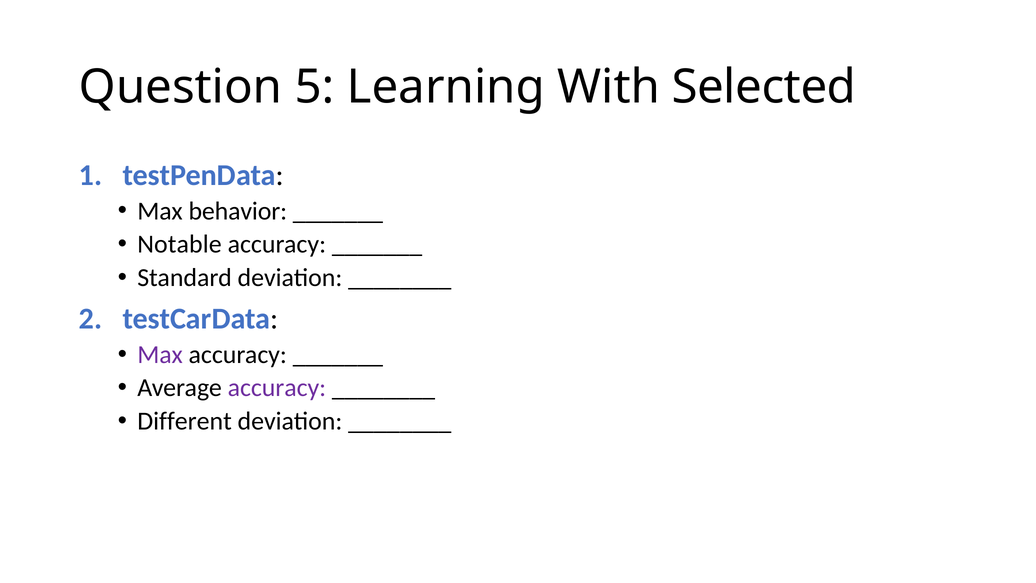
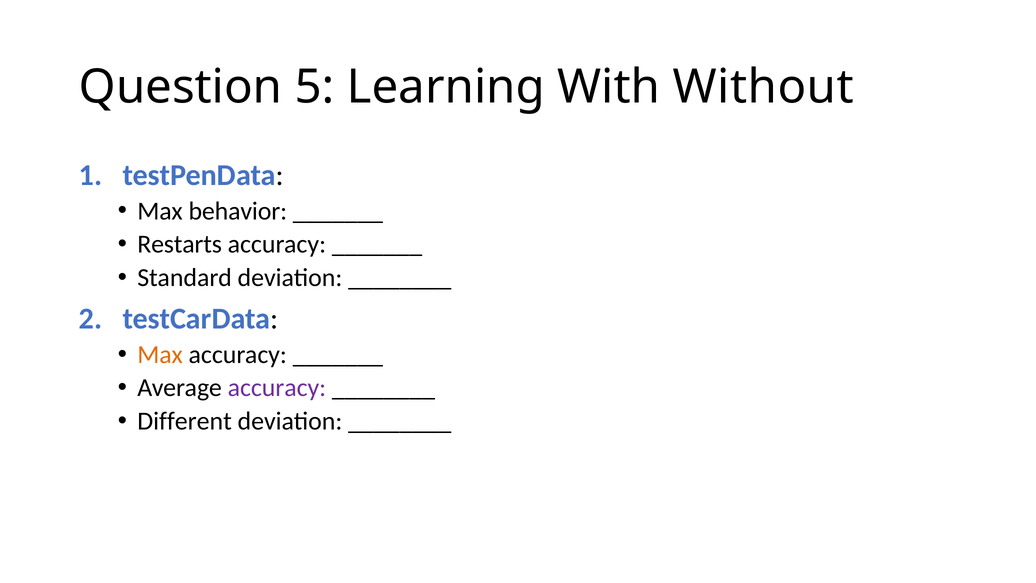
Selected: Selected -> Without (763, 87)
Notable: Notable -> Restarts (180, 244)
Max colour: purple -> orange (160, 354)
